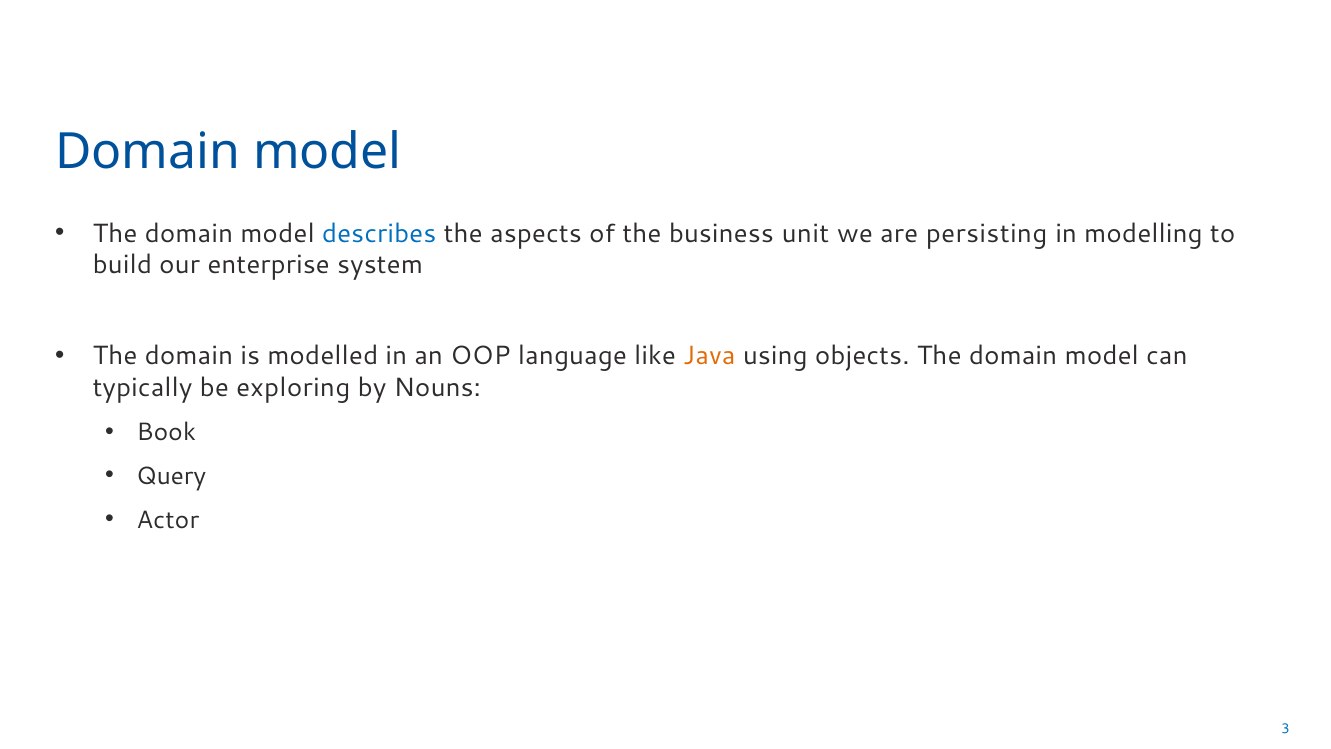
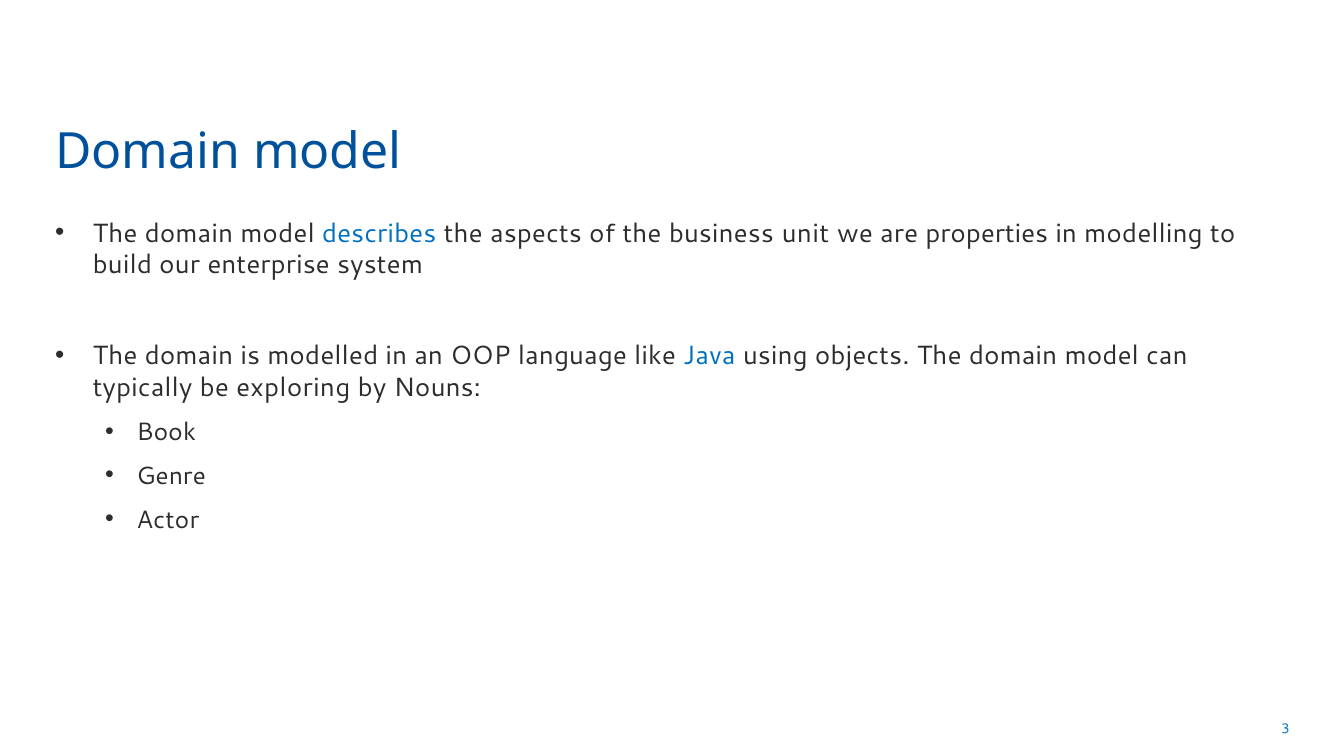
persisting: persisting -> properties (987, 233)
Java colour: orange -> blue (709, 356)
Query: Query -> Genre (171, 476)
